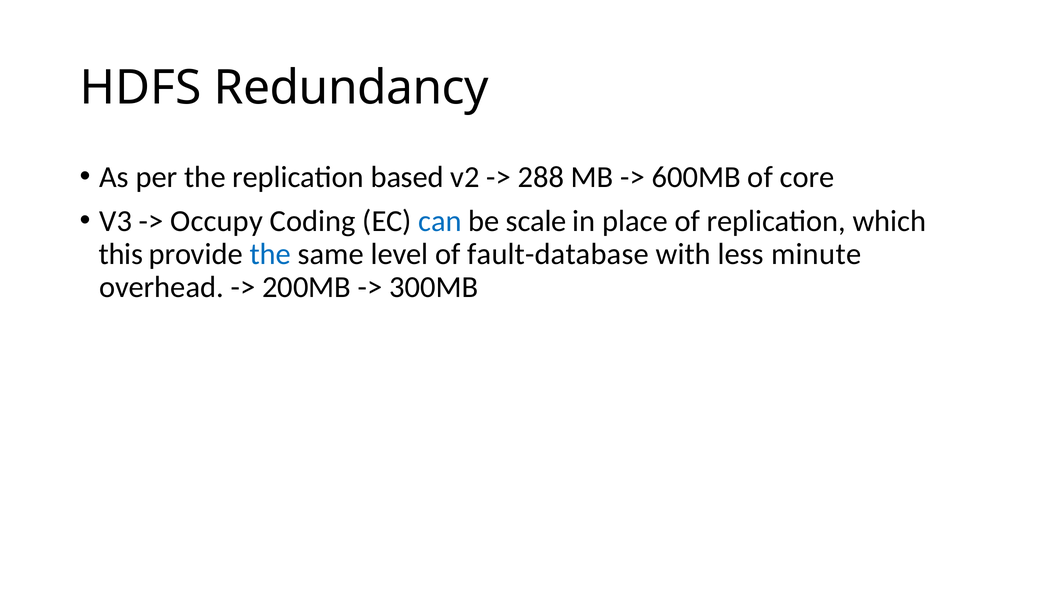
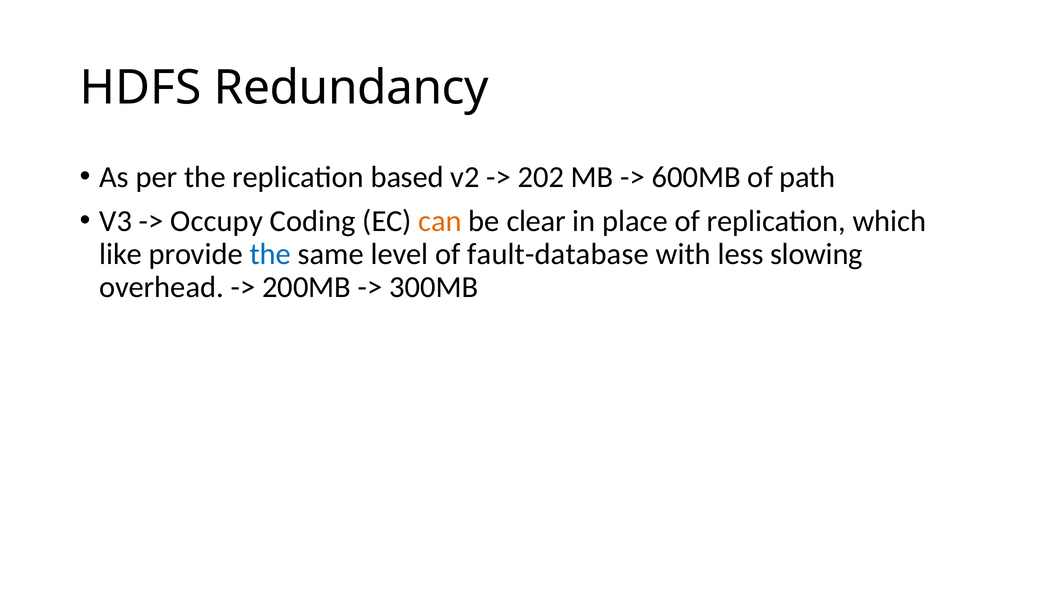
288: 288 -> 202 (541, 177)
core: core -> path (807, 177)
can colour: blue -> orange (440, 221)
scale: scale -> clear (536, 221)
this: this -> like (121, 254)
minute: minute -> slowing (816, 254)
